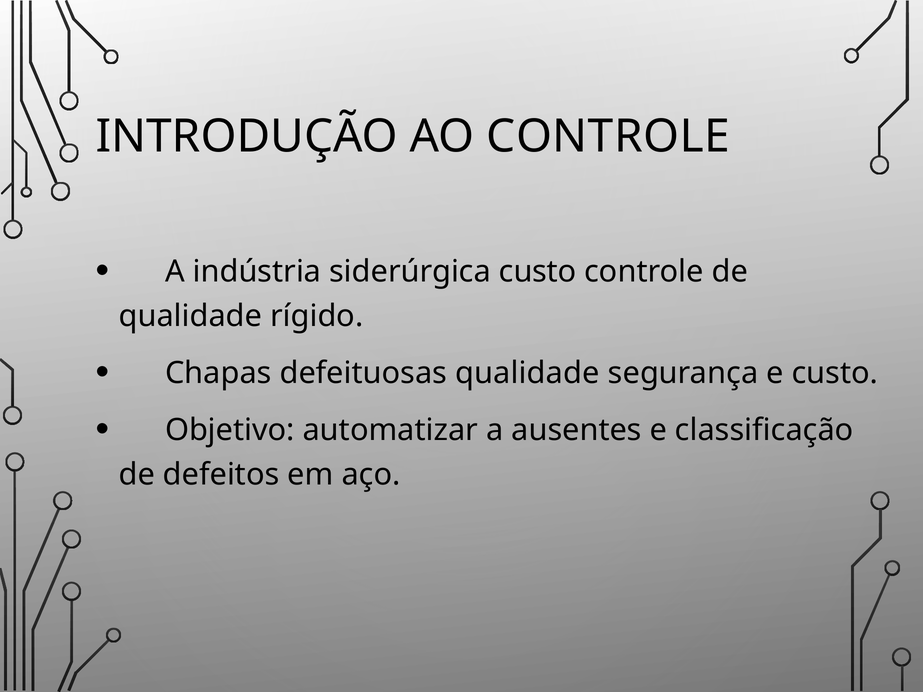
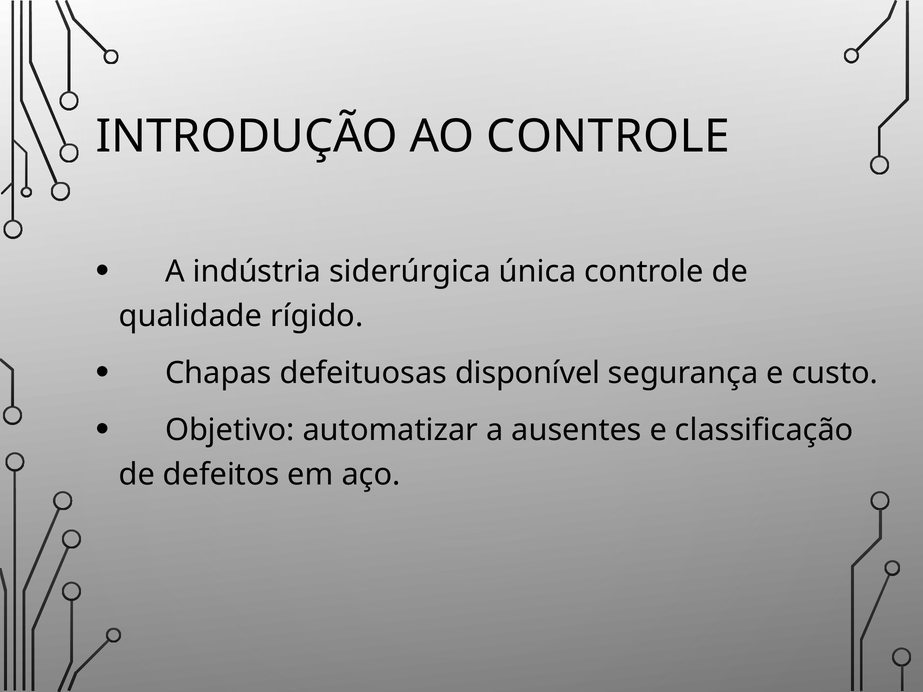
siderúrgica custo: custo -> única (538, 272)
defeituosas qualidade: qualidade -> disponível (528, 373)
